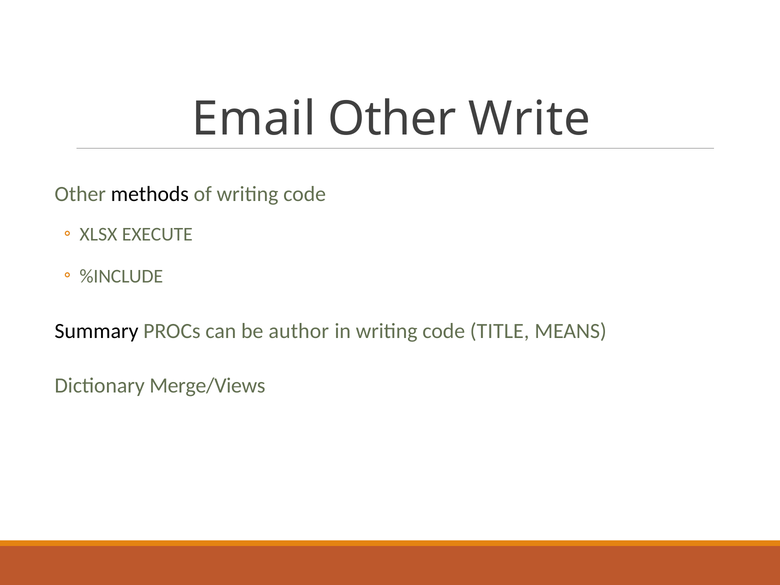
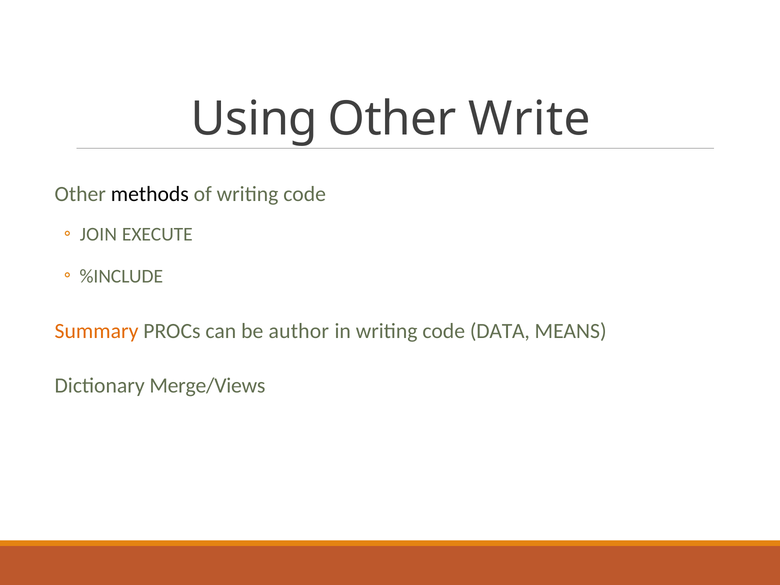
Email: Email -> Using (254, 119)
XLSX: XLSX -> JOIN (98, 235)
Summary colour: black -> orange (97, 331)
TITLE: TITLE -> DATA (500, 331)
